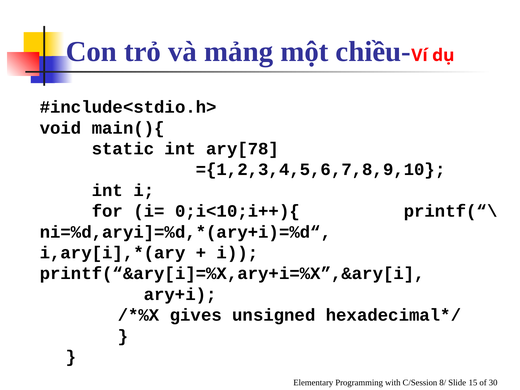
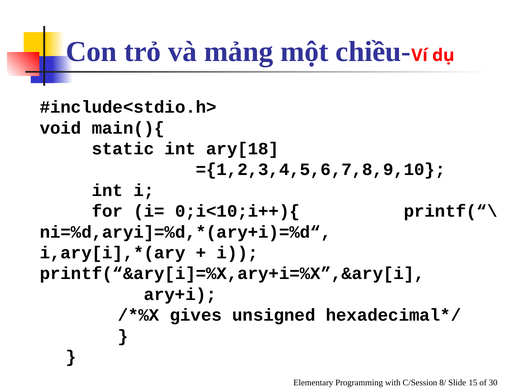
ary[78: ary[78 -> ary[18 (243, 149)
